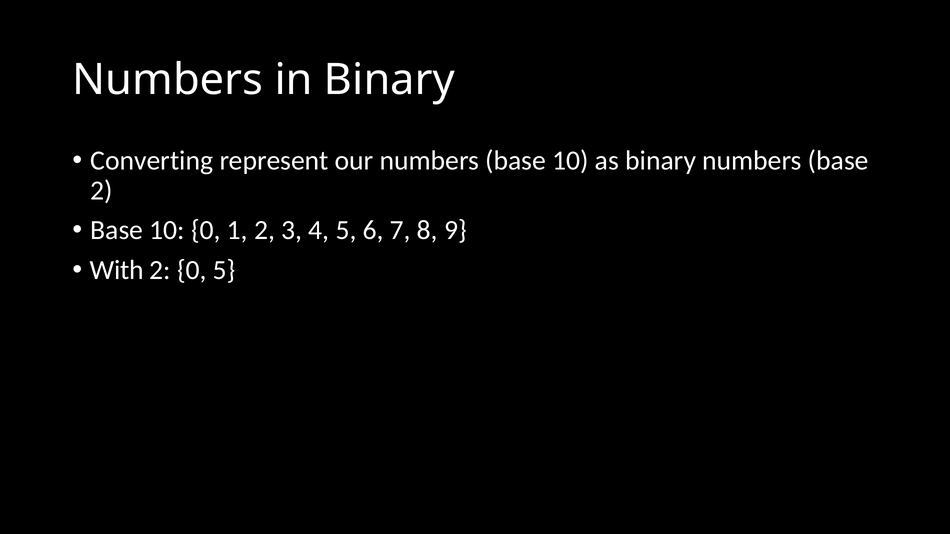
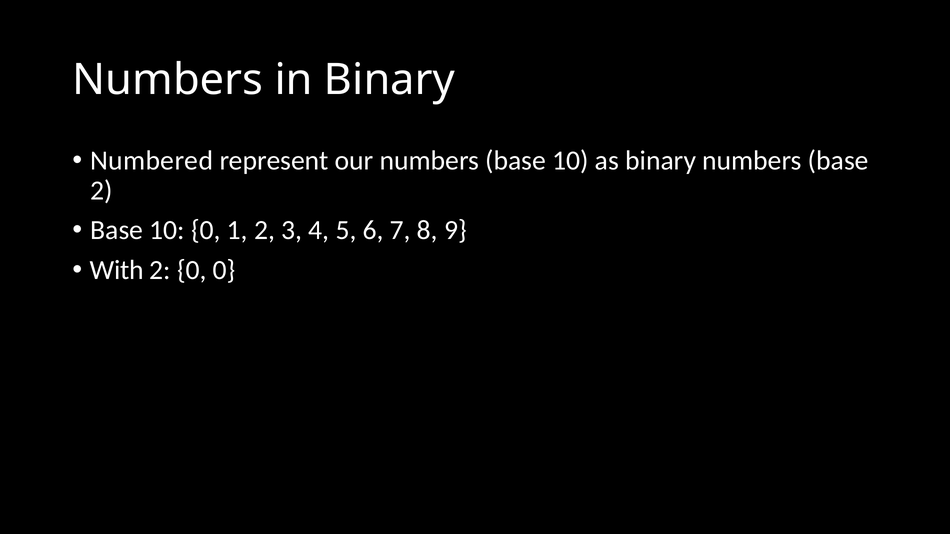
Converting: Converting -> Numbered (152, 161)
0 5: 5 -> 0 (224, 270)
